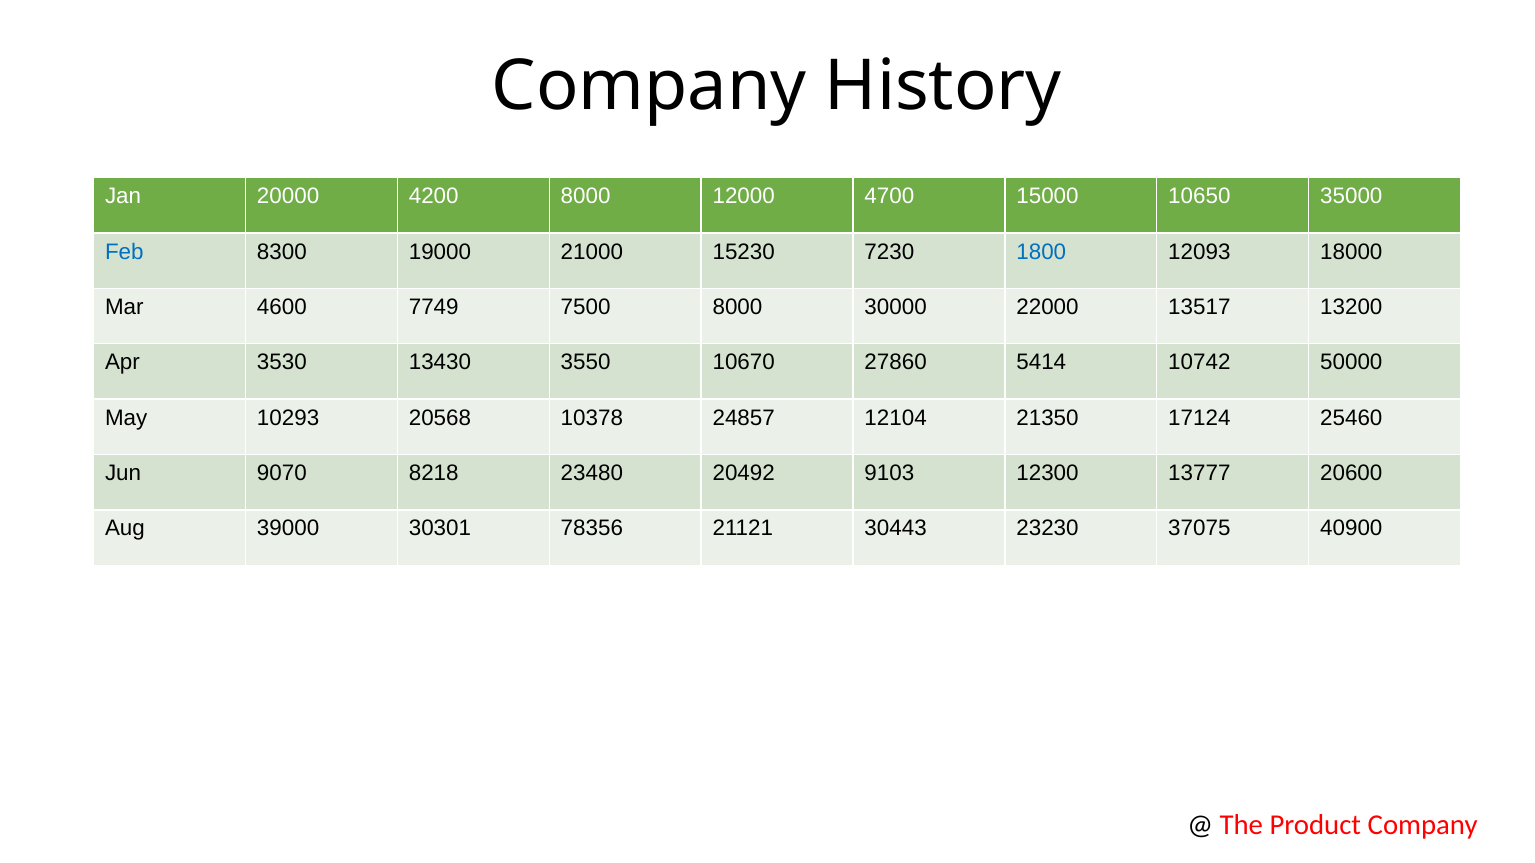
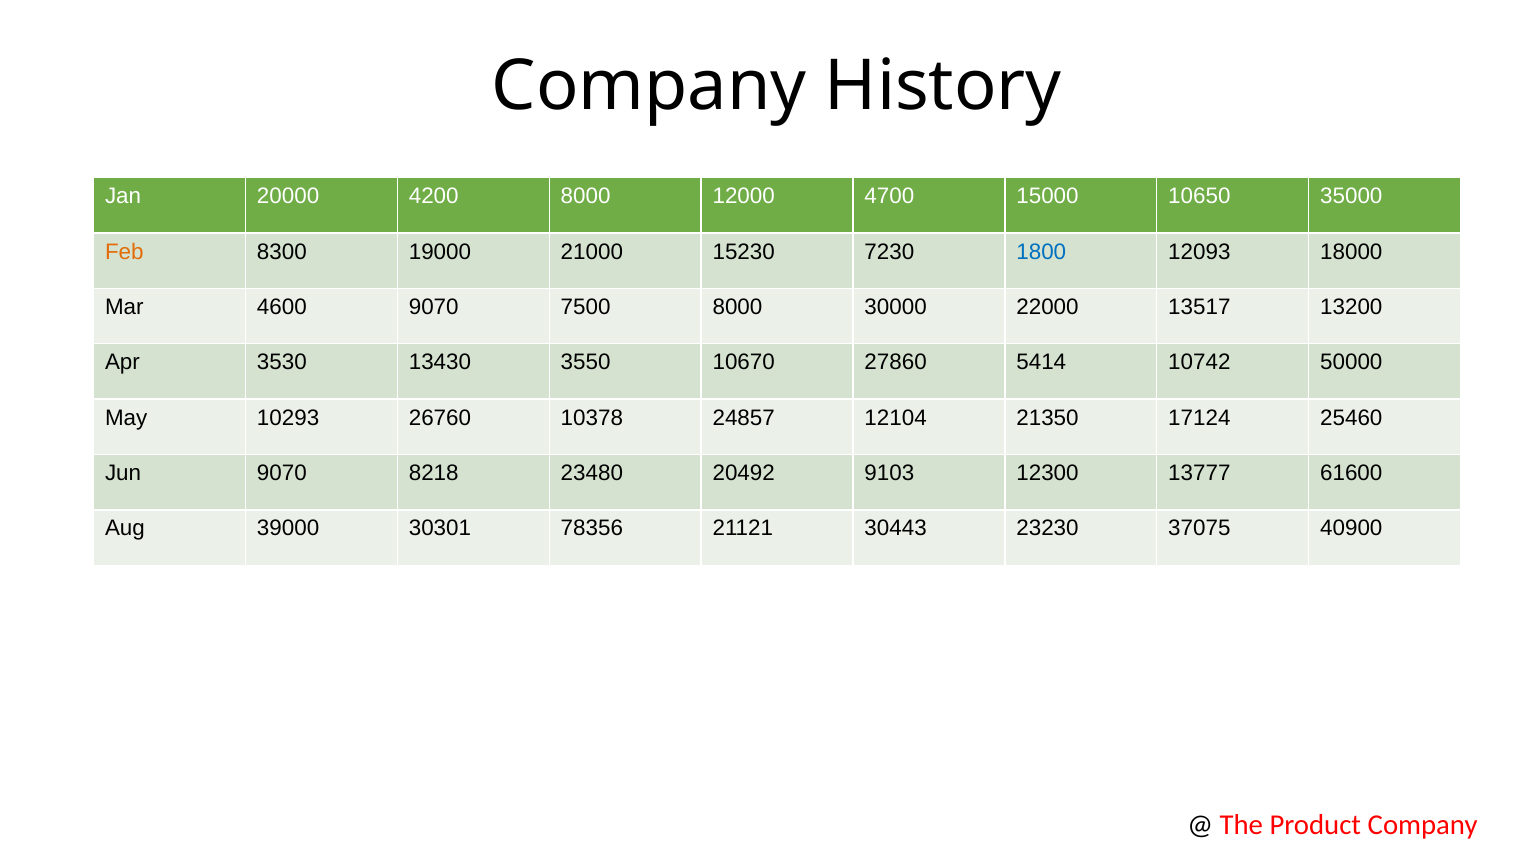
Feb colour: blue -> orange (124, 252)
4600 7749: 7749 -> 9070 (434, 307)
20568: 20568 -> 26760 (440, 418)
20600: 20600 -> 61600 (1351, 473)
